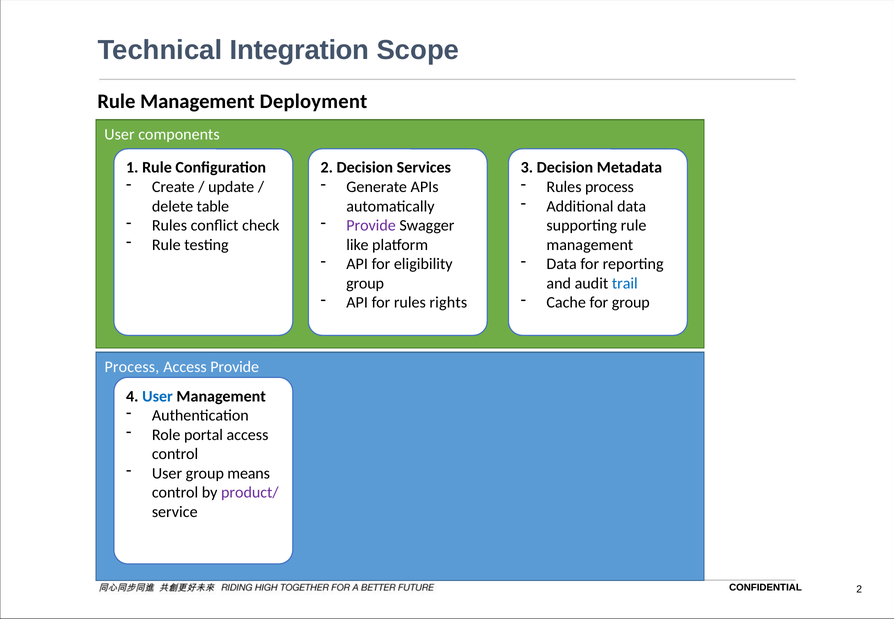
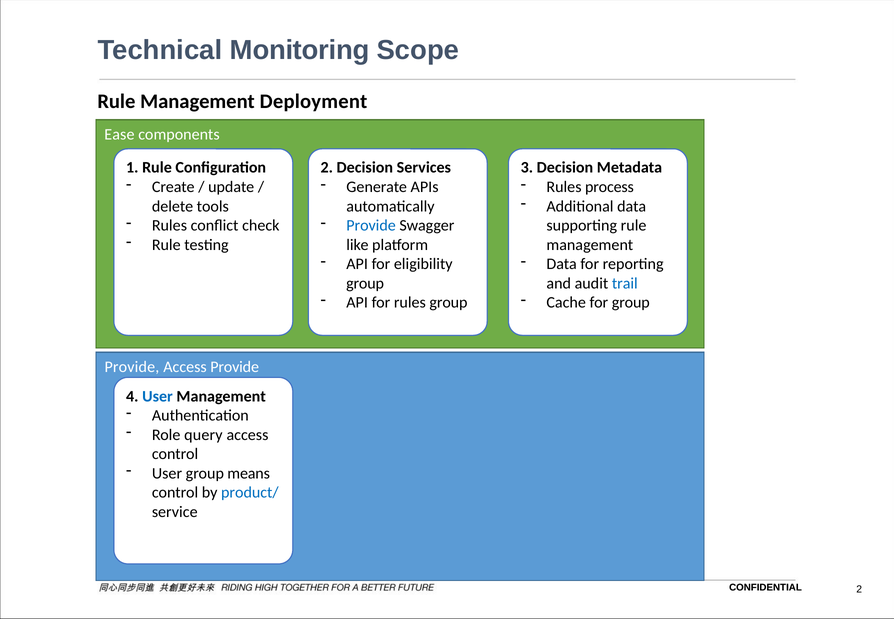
Integration: Integration -> Monitoring (300, 50)
User: User -> Ease (119, 135)
table: table -> tools (213, 206)
Provide colour: purple -> blue (371, 226)
rules rights: rights -> group (448, 303)
Process: Process -> Provide (132, 367)
portal: portal -> query (203, 435)
product/ colour: purple -> blue (250, 493)
